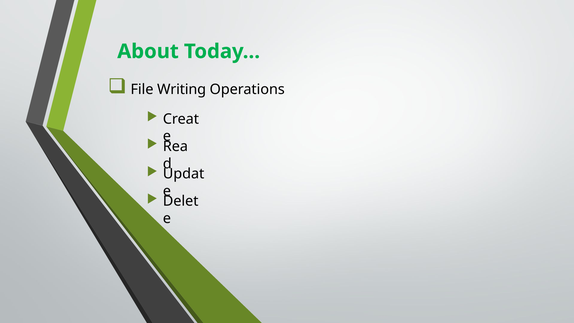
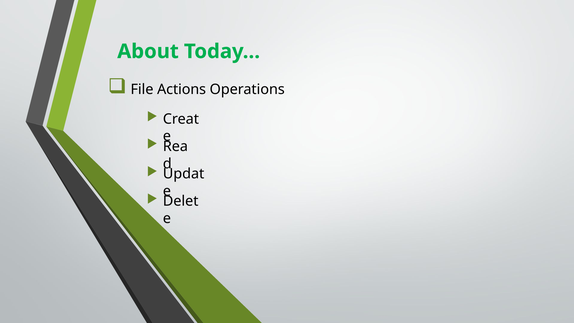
Writing: Writing -> Actions (182, 89)
